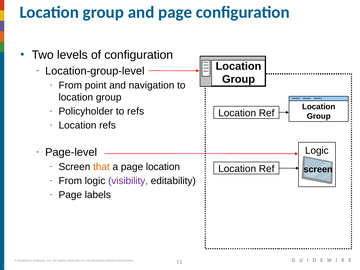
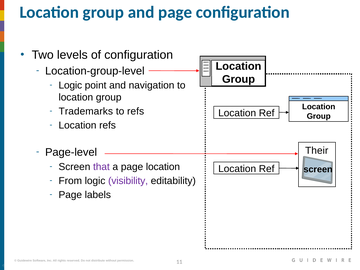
From: From -> Logic (70, 85)
Policyholder: Policyholder -> Trademarks (86, 111)
Logic: Logic -> Their (317, 151)
that colour: orange -> purple (101, 167)
